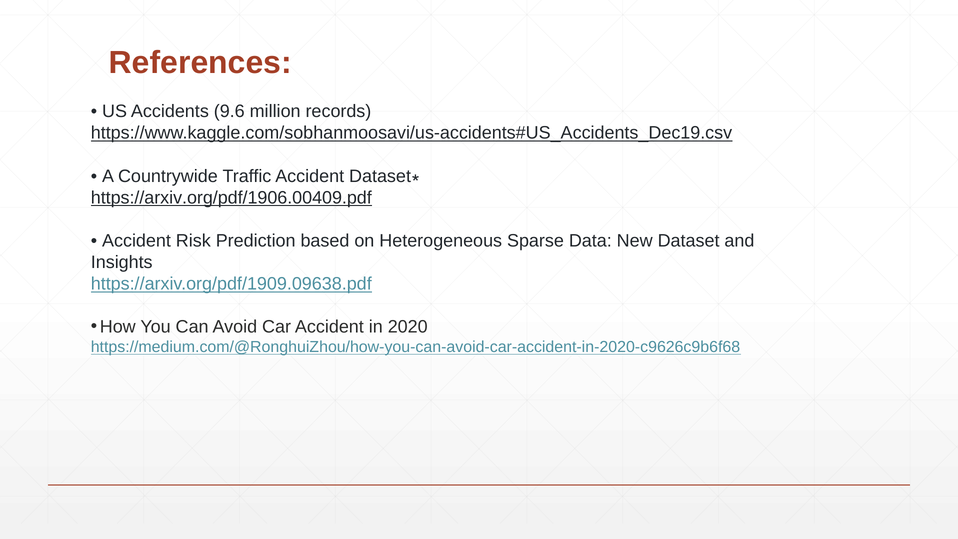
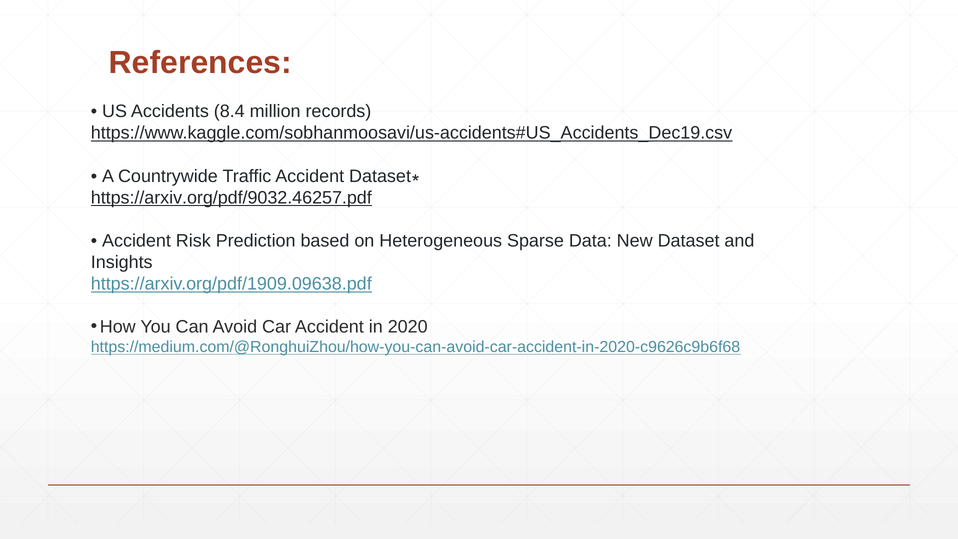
9.6: 9.6 -> 8.4 (229, 111)
https://arxiv.org/pdf/1906.00409.pdf: https://arxiv.org/pdf/1906.00409.pdf -> https://arxiv.org/pdf/9032.46257.pdf (231, 198)
